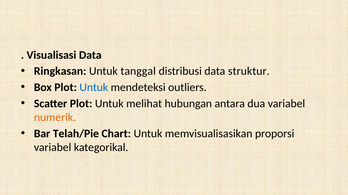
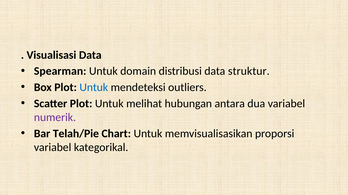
Ringkasan: Ringkasan -> Spearman (60, 71)
tanggal: tanggal -> domain (138, 71)
numerik colour: orange -> purple (55, 118)
